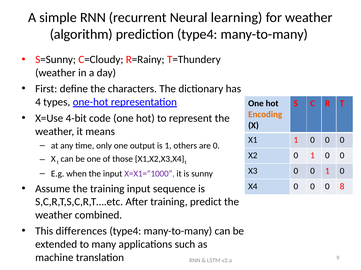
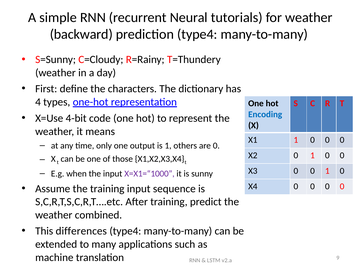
learning: learning -> tutorials (237, 18)
algorithm: algorithm -> backward (81, 34)
Encoding colour: orange -> blue (265, 115)
0 0 0 8: 8 -> 0 (342, 187)
